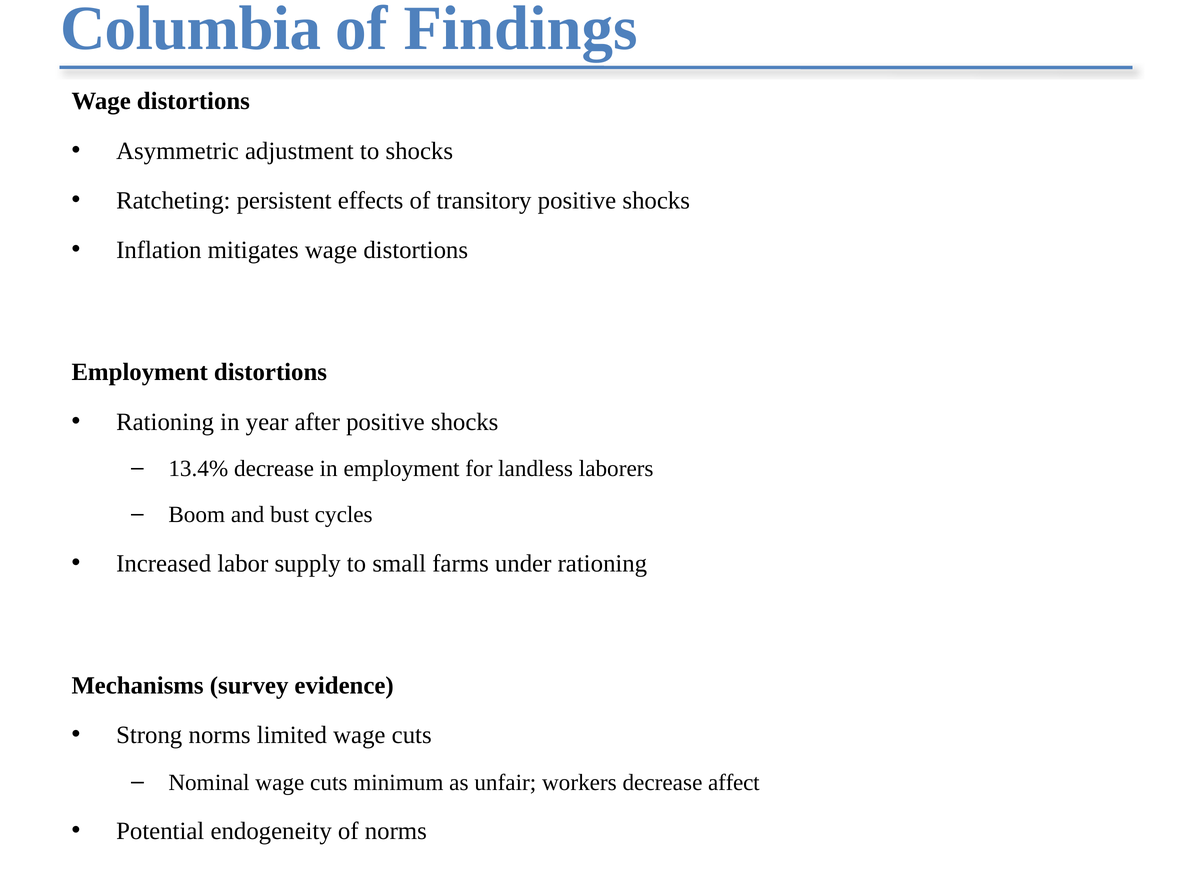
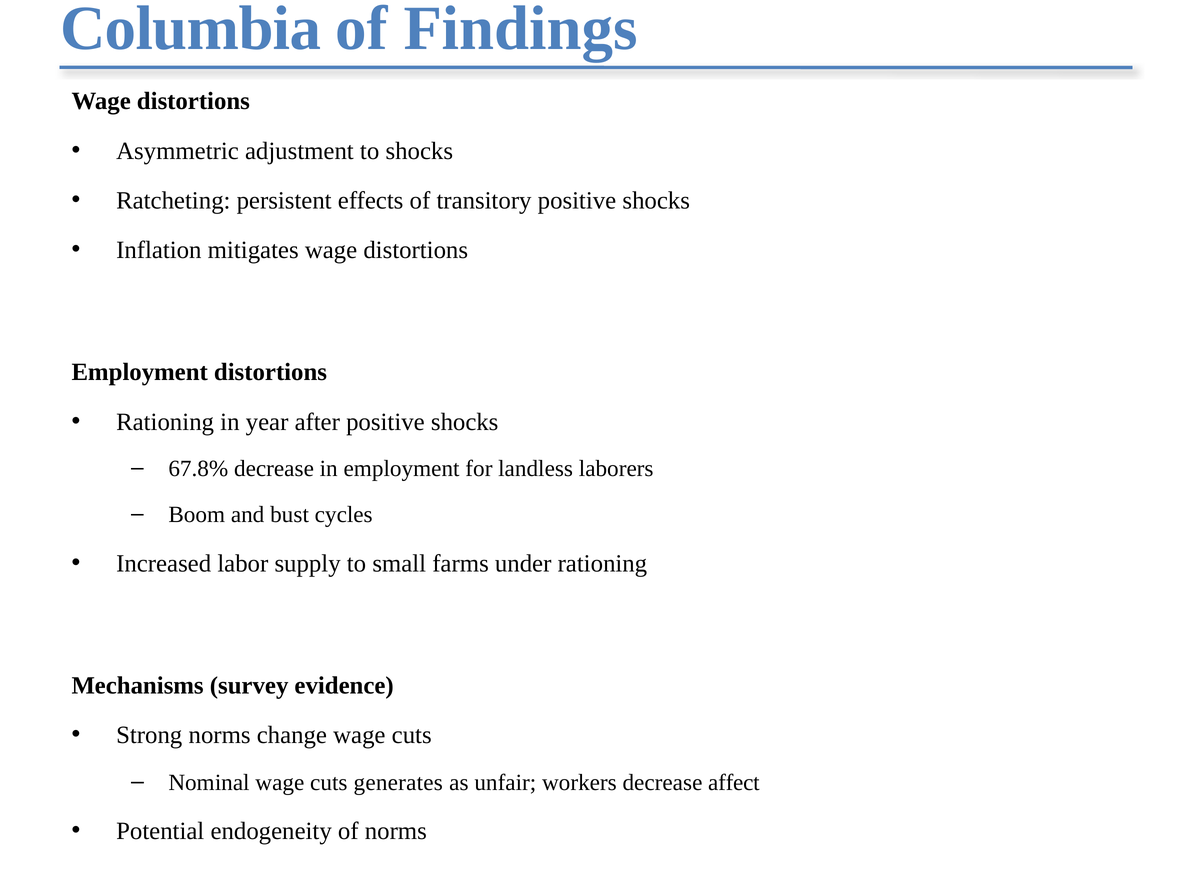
13.4%: 13.4% -> 67.8% (198, 469)
limited: limited -> change (292, 735)
minimum: minimum -> generates (398, 782)
